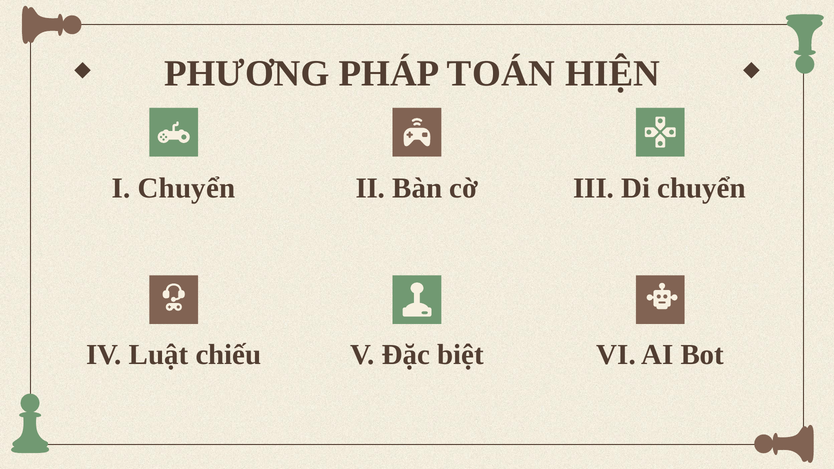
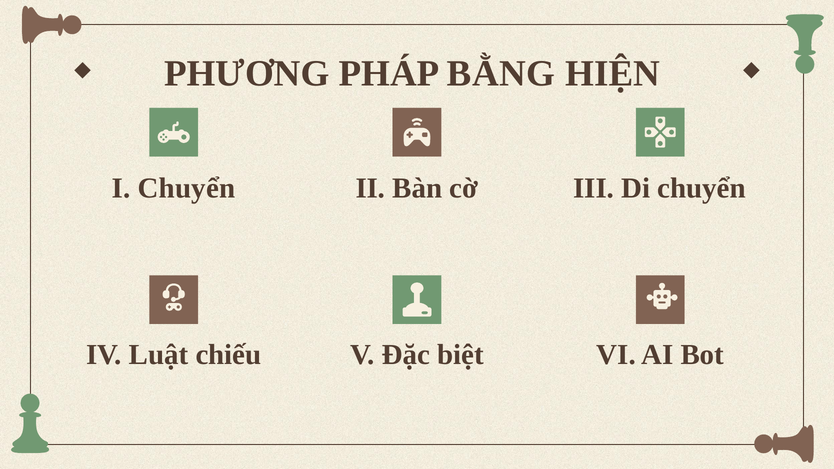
TOÁN: TOÁN -> BẰNG (501, 74)
